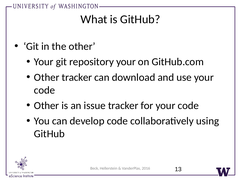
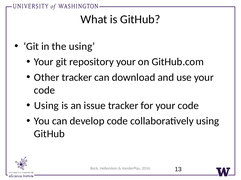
the other: other -> using (82, 47)
Other: Other -> Using (46, 106)
